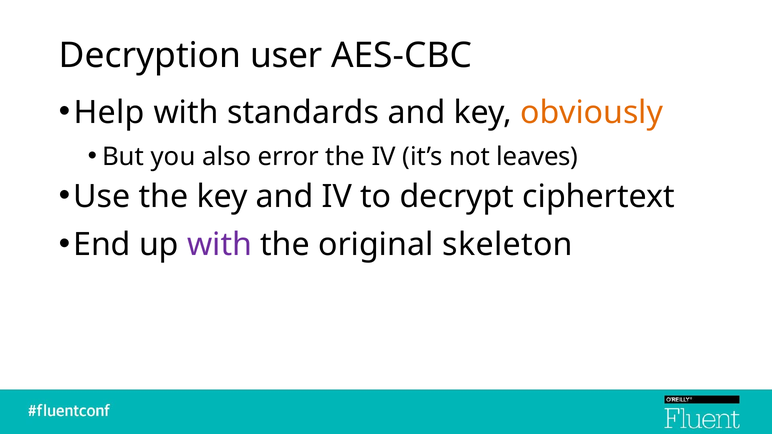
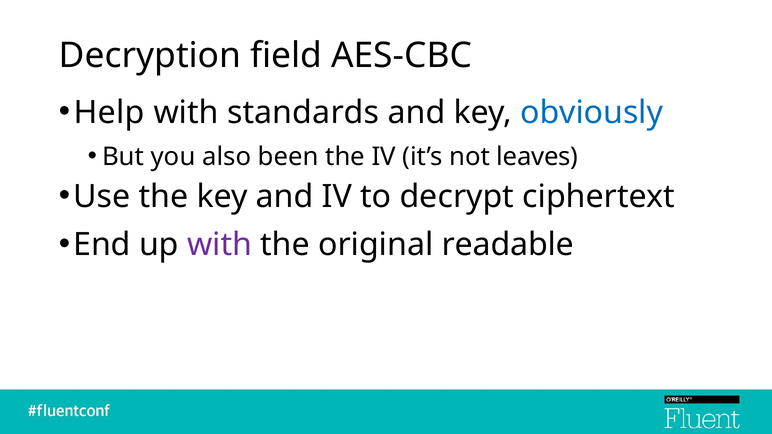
user: user -> field (286, 55)
obviously colour: orange -> blue (592, 113)
error: error -> been (288, 157)
skeleton: skeleton -> readable (508, 245)
